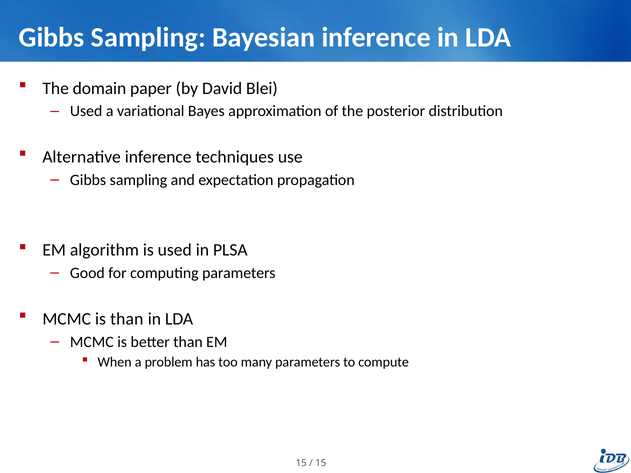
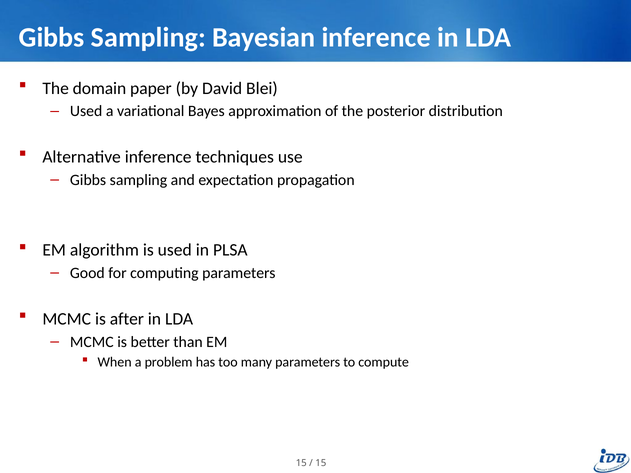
is than: than -> after (127, 319)
